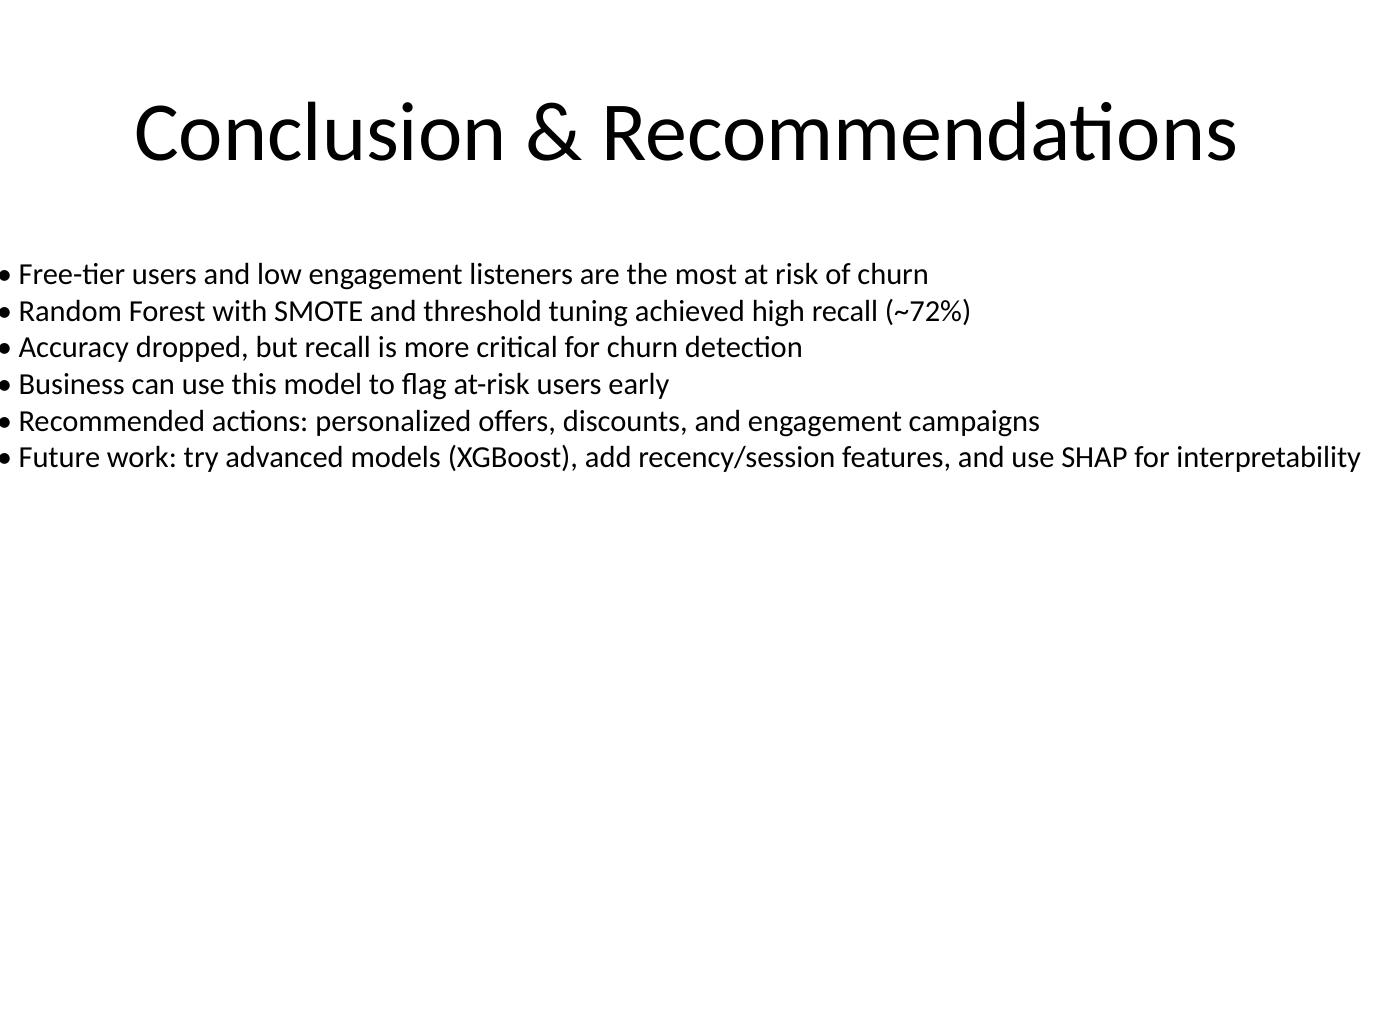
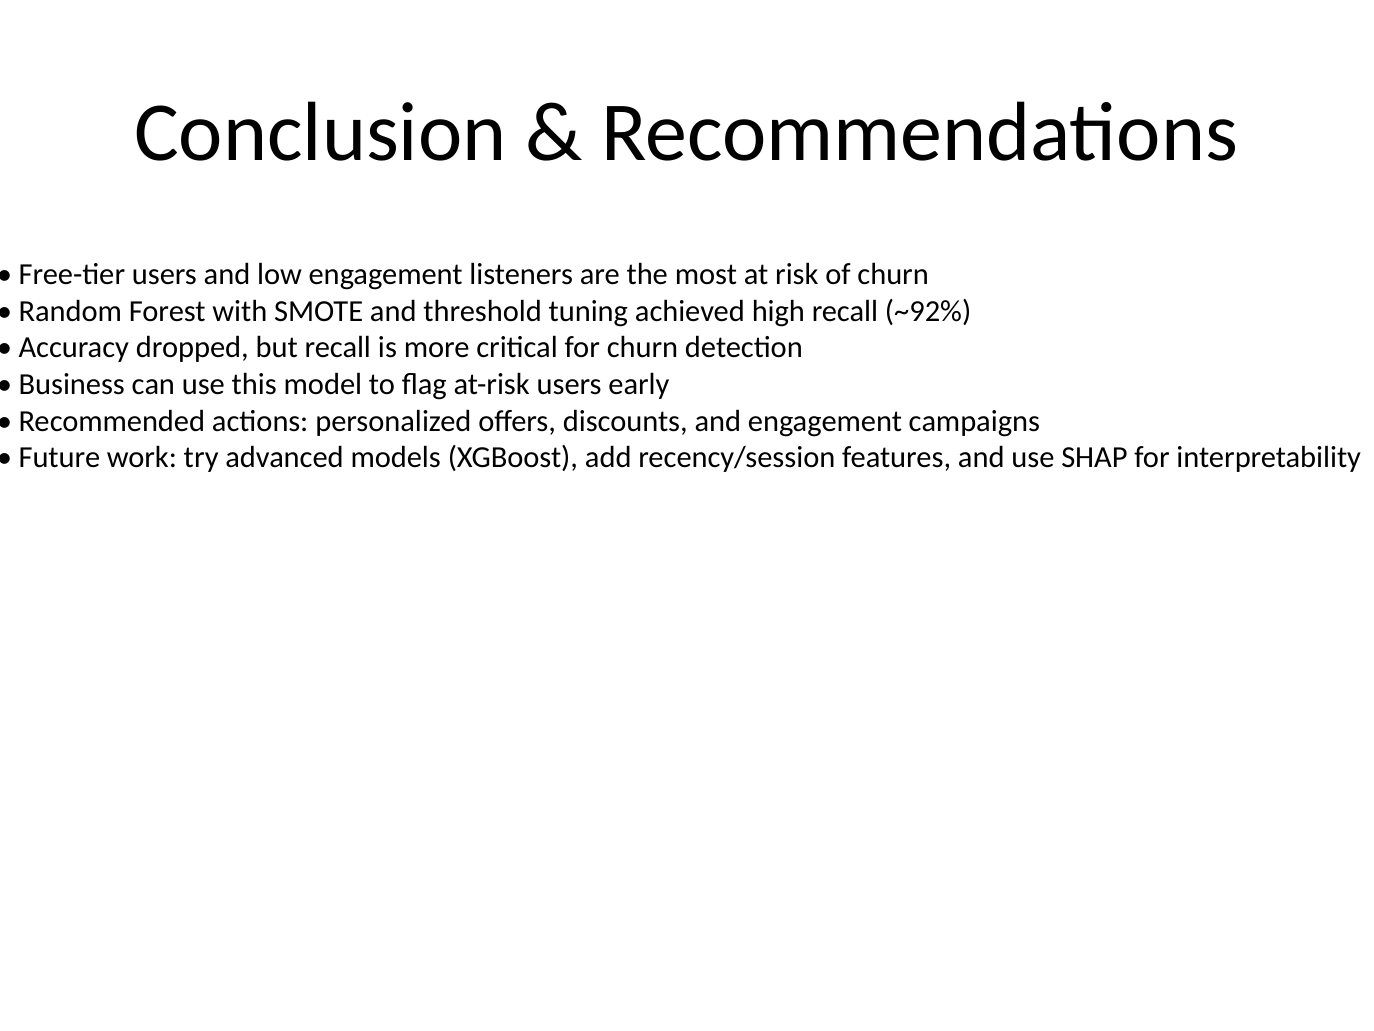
~72%: ~72% -> ~92% (928, 311)
